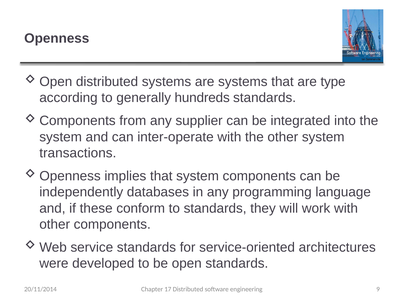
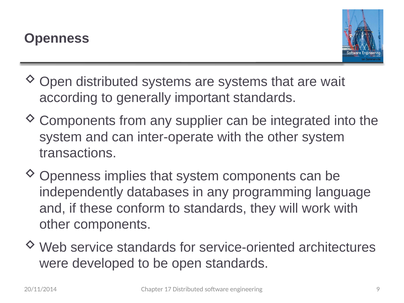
type: type -> wait (333, 82)
hundreds: hundreds -> important (202, 98)
